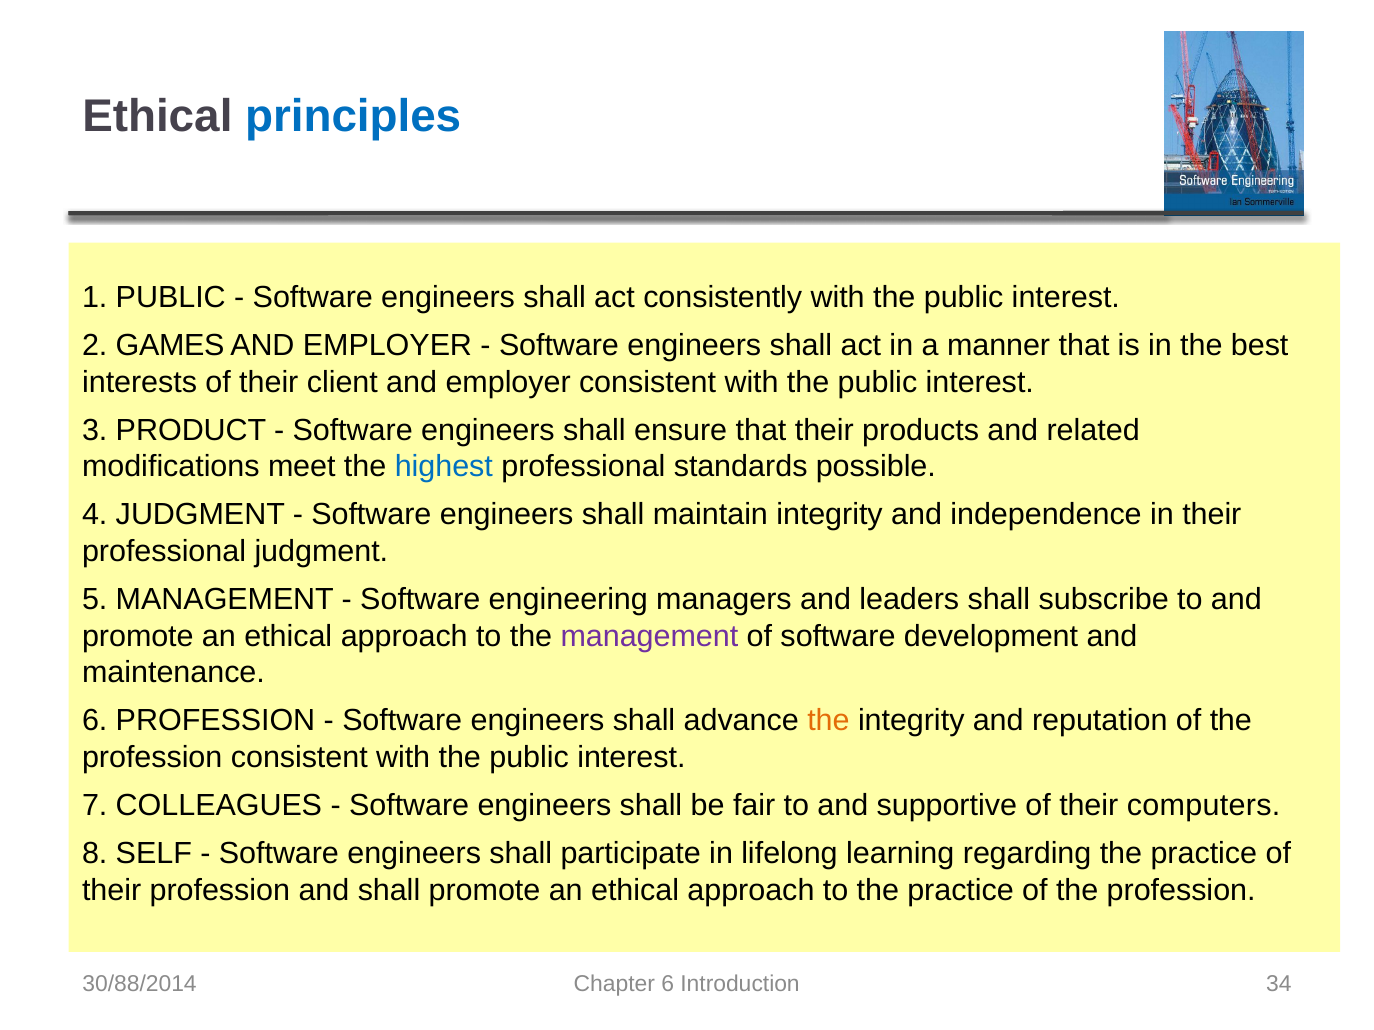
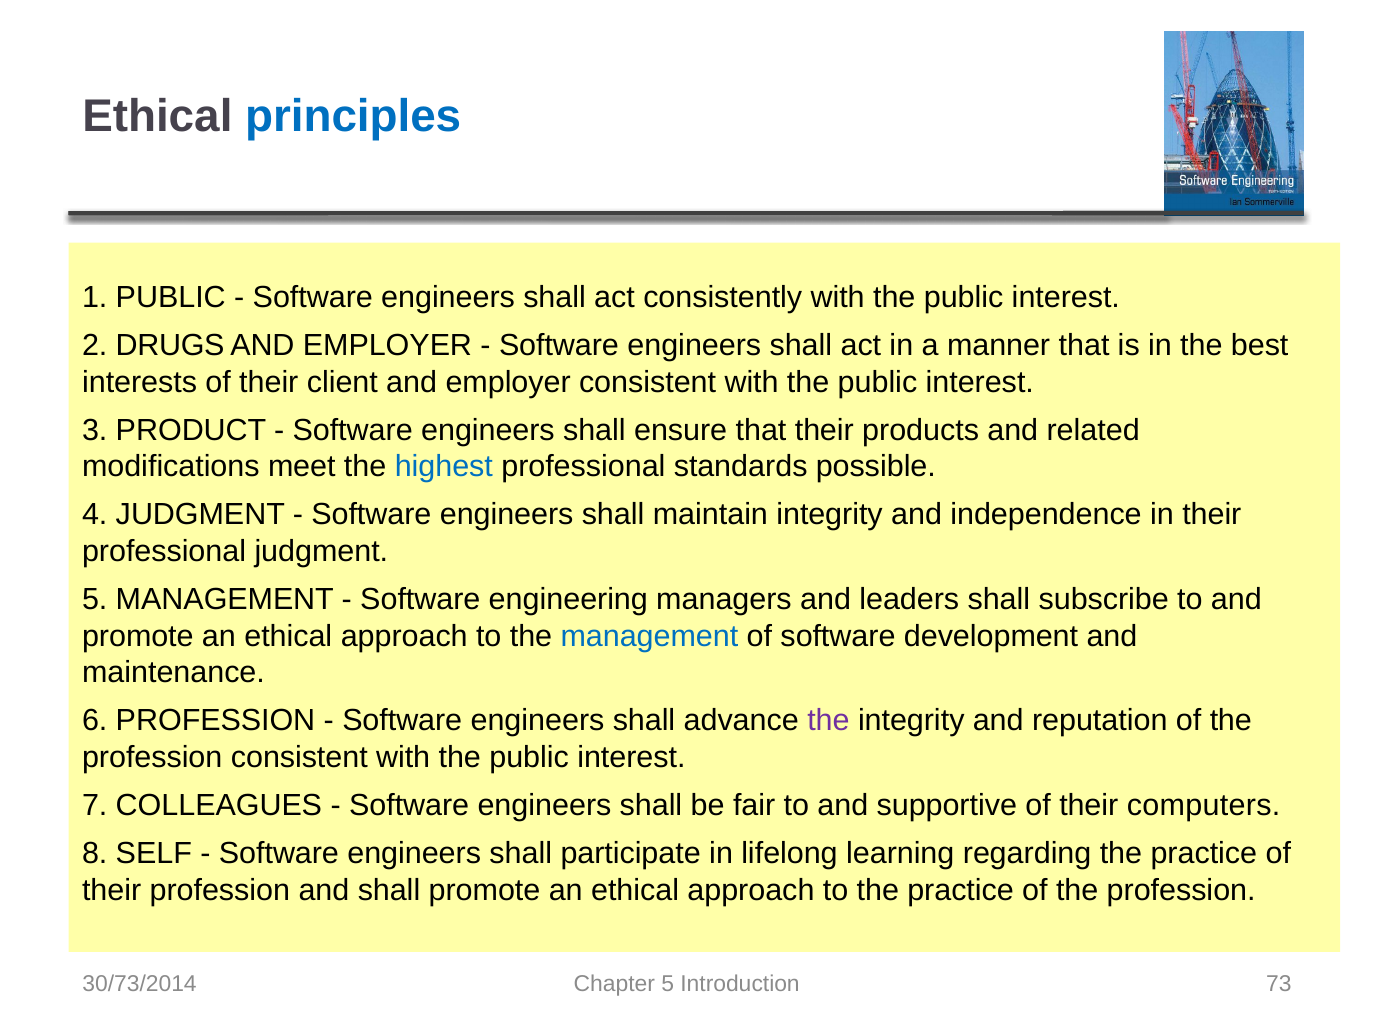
GAMES: GAMES -> DRUGS (170, 346)
management colour: purple -> blue (649, 636)
the colour: orange -> purple (828, 721)
30/88/2014: 30/88/2014 -> 30/73/2014 (140, 984)
Chapter 6: 6 -> 5 (668, 984)
34: 34 -> 73 (1279, 984)
